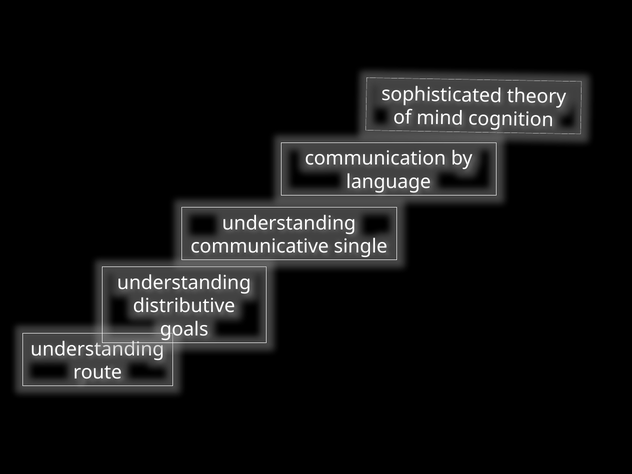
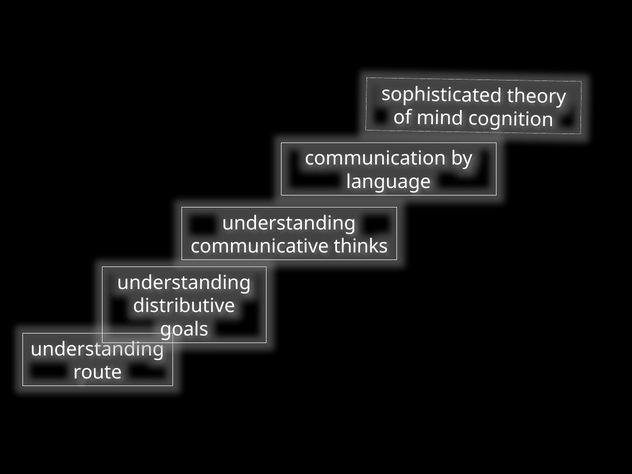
single: single -> thinks (361, 246)
